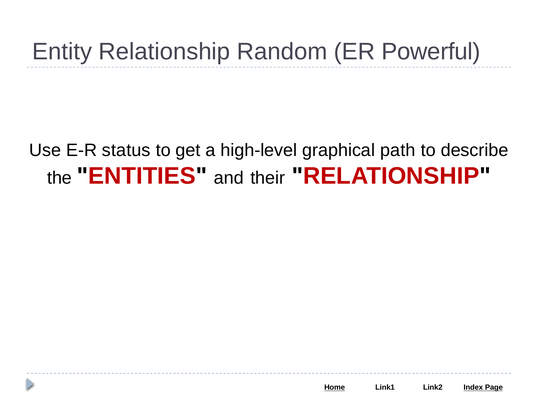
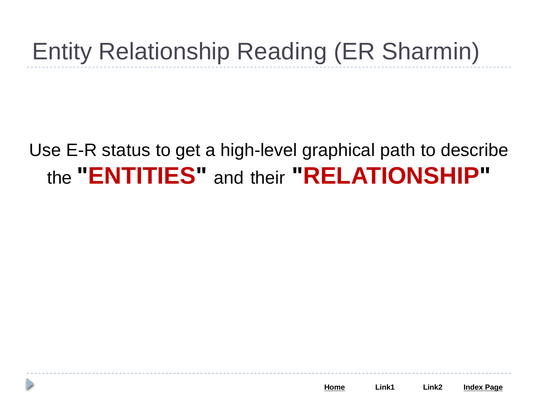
Random: Random -> Reading (282, 52)
Powerful: Powerful -> Sharmin (431, 52)
